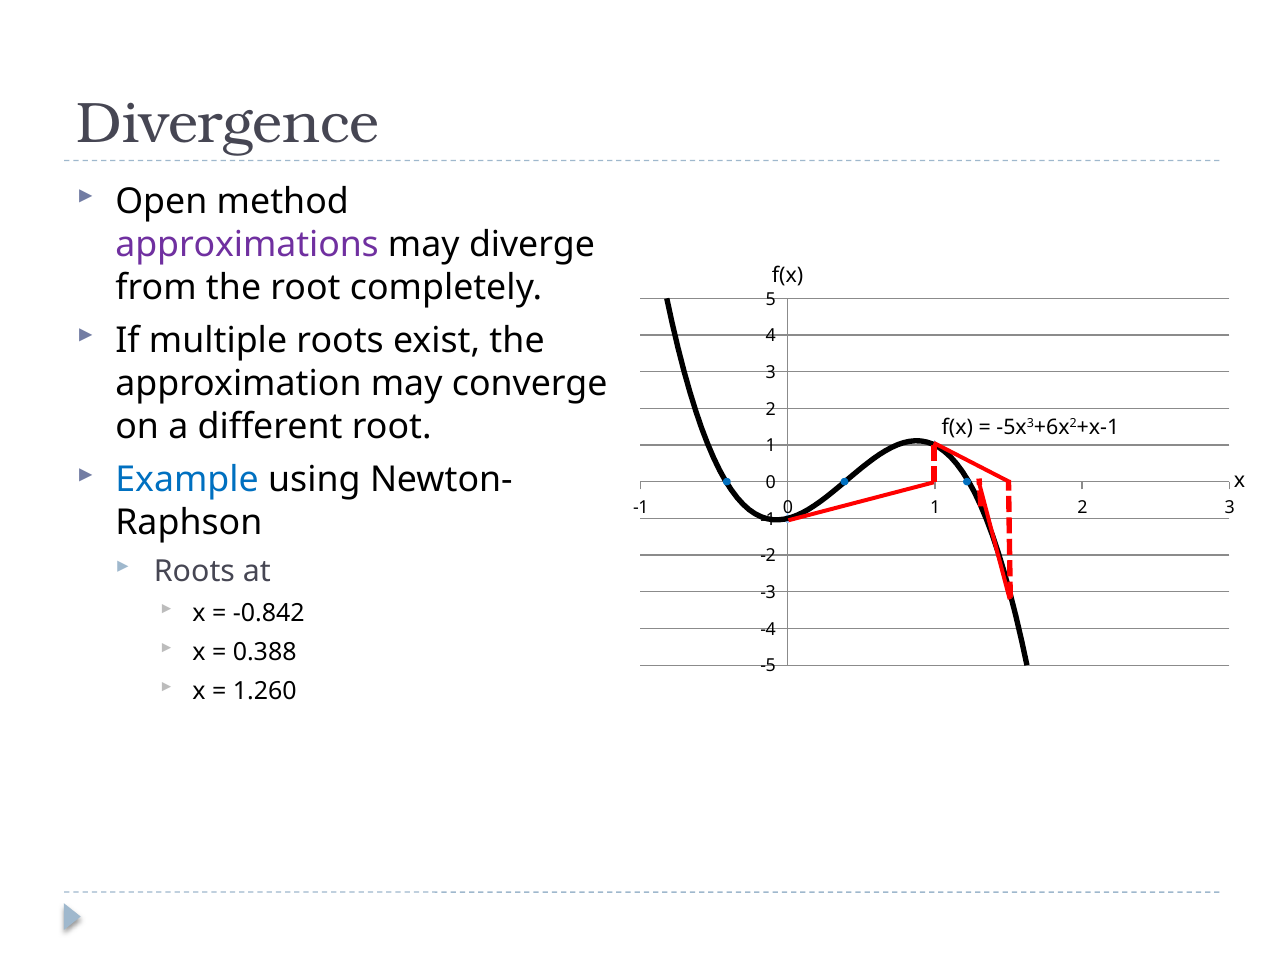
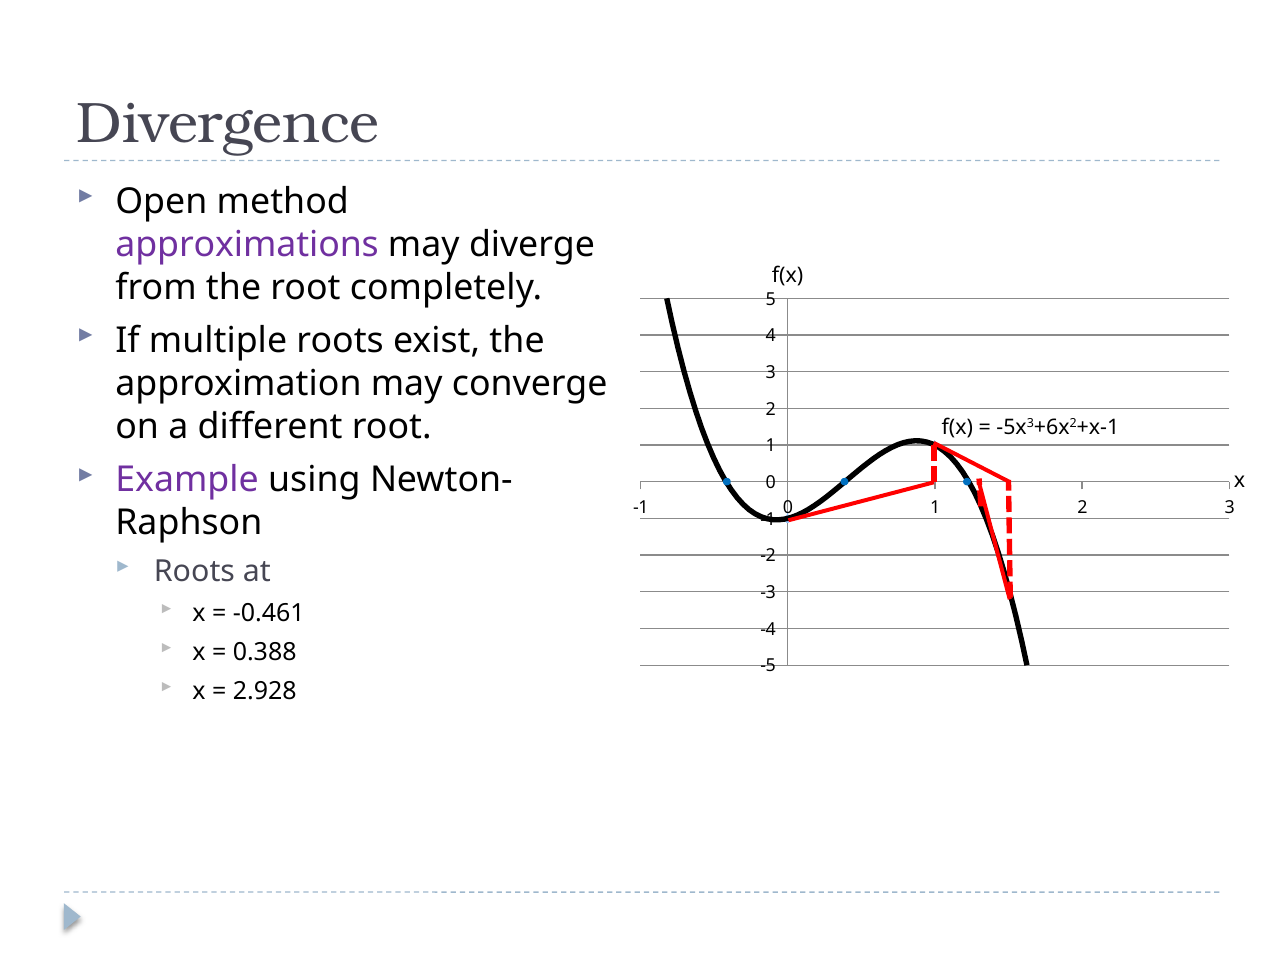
Example colour: blue -> purple (187, 480)
-0.842: -0.842 -> -0.461 (269, 613)
1.260: 1.260 -> 2.928 (265, 691)
